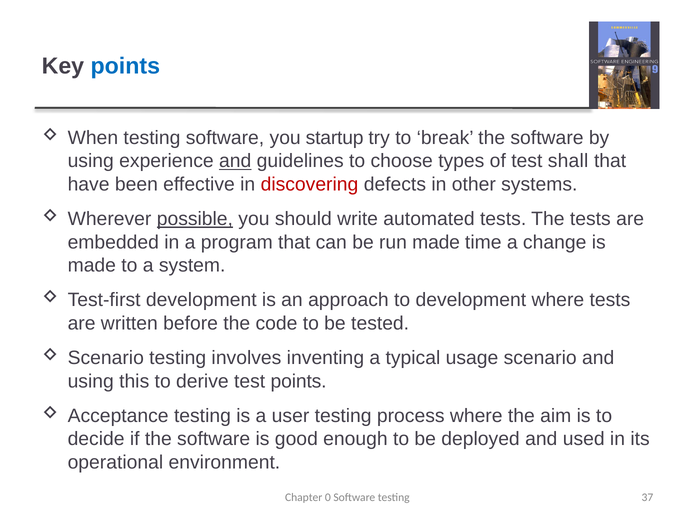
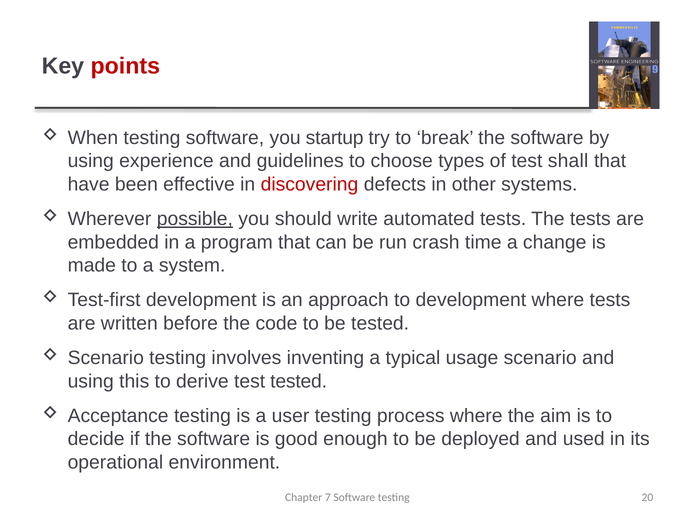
points colour: blue -> red (125, 66)
and underline: present -> none (235, 161)
run made: made -> crash (436, 242)
test points: points -> tested (299, 381)
0: 0 -> 7 (328, 498)
37: 37 -> 20 (647, 498)
